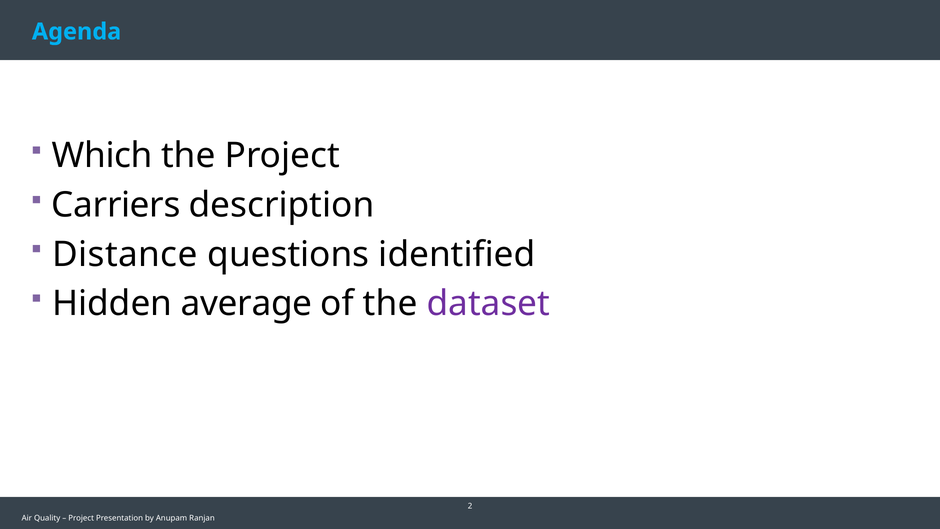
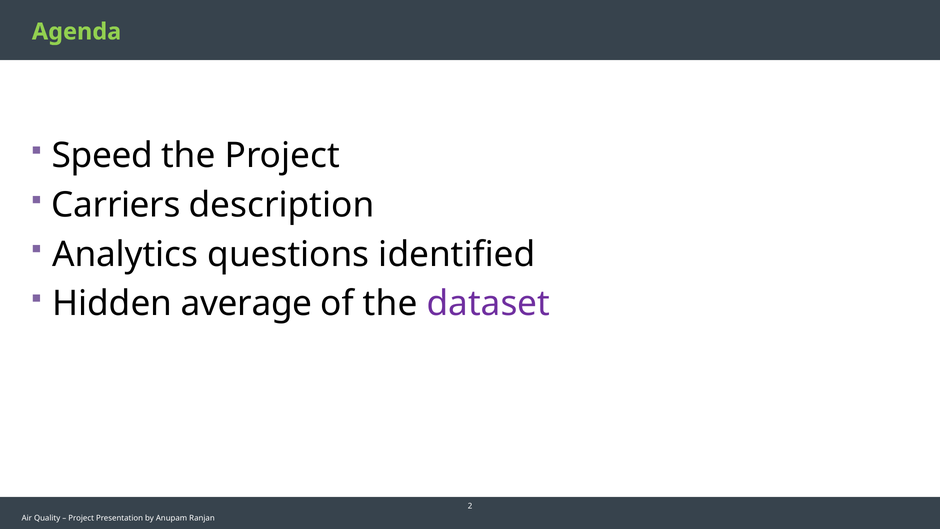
Agenda colour: light blue -> light green (77, 32)
Which: Which -> Speed (102, 156)
Distance: Distance -> Analytics (125, 254)
